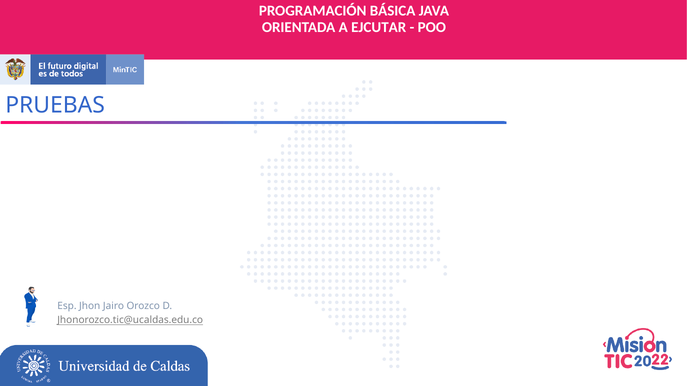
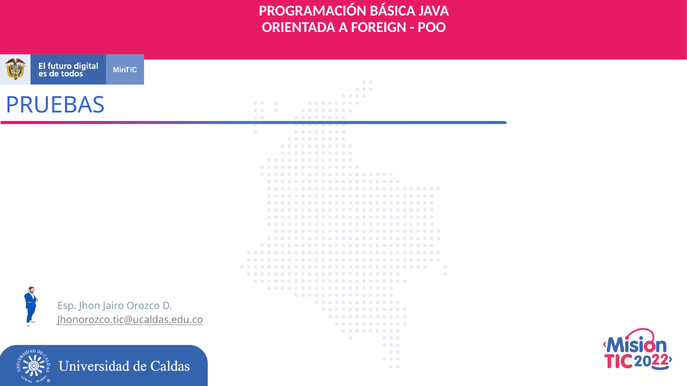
EJCUTAR: EJCUTAR -> FOREIGN (379, 27)
